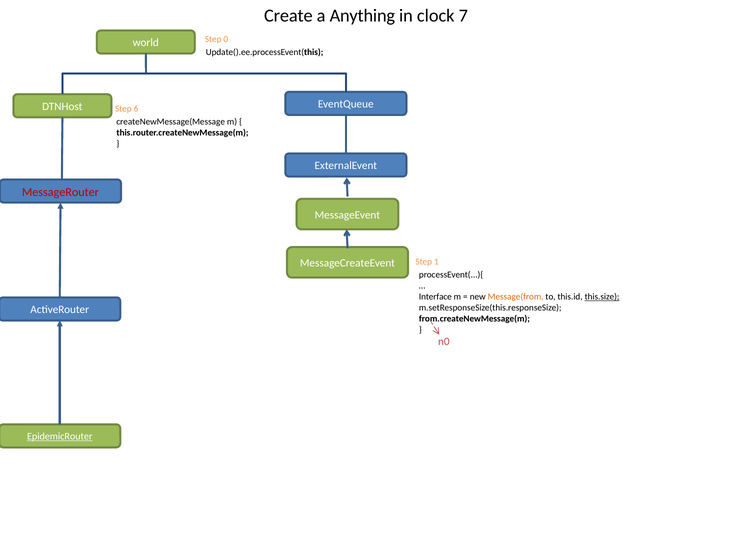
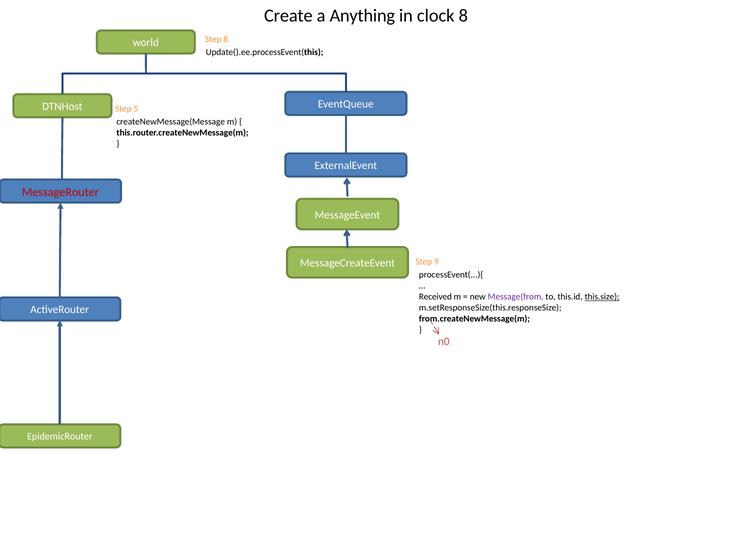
clock 7: 7 -> 8 (463, 16)
Step 0: 0 -> 8 (226, 39)
6: 6 -> 5 (136, 109)
1: 1 -> 9 (436, 262)
Interface: Interface -> Received (435, 297)
Message(from colour: orange -> purple (516, 297)
EpidemicRouter underline: present -> none (60, 437)
